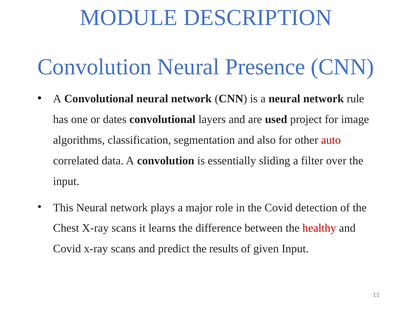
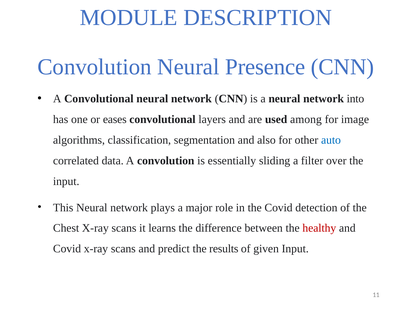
rule: rule -> into (355, 99)
dates: dates -> eases (115, 119)
project: project -> among (306, 119)
auto colour: red -> blue (331, 140)
